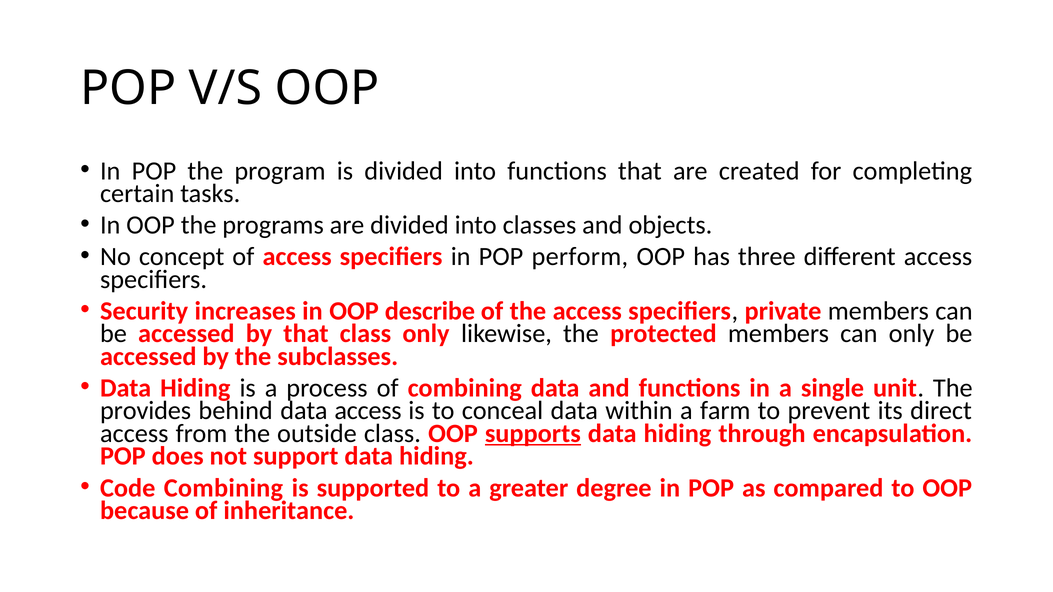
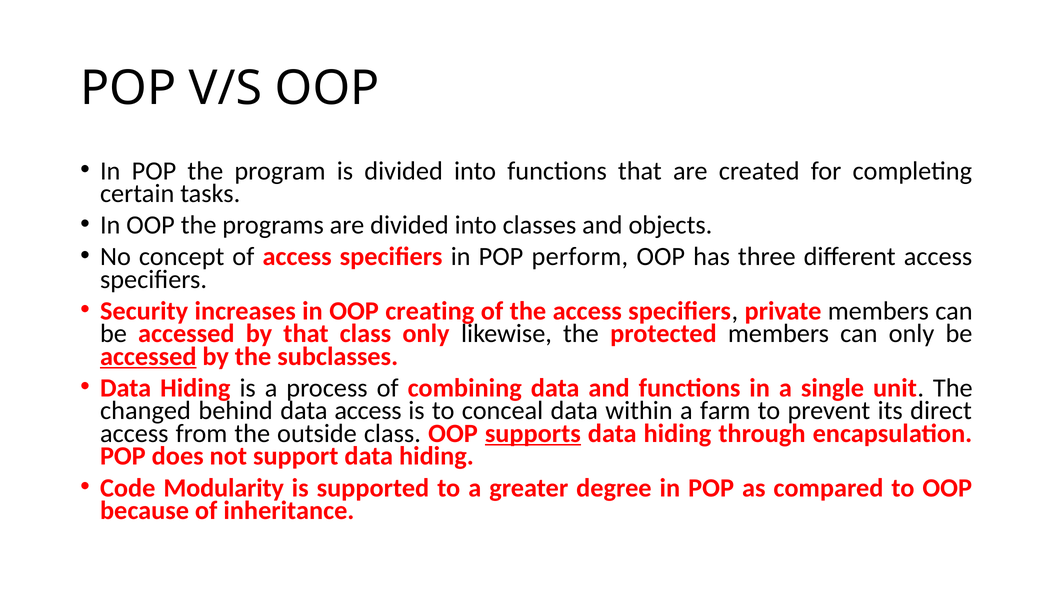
describe: describe -> creating (430, 311)
accessed underline: none -> present (148, 357)
provides: provides -> changed (145, 411)
Code Combining: Combining -> Modularity (224, 488)
